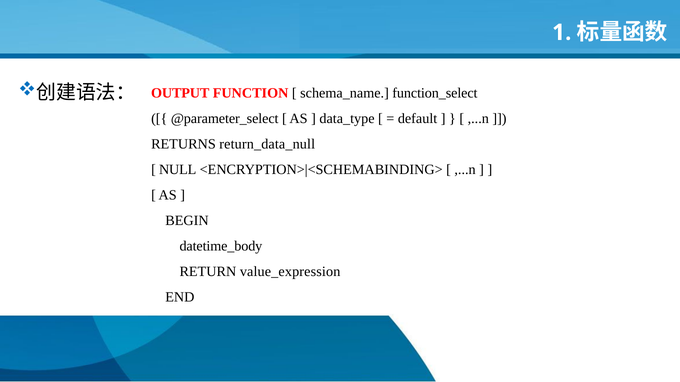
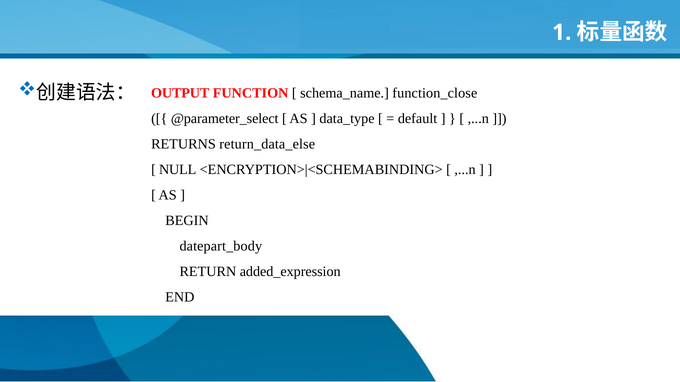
function_select: function_select -> function_close (435, 93)
return_data_null: return_data_null -> return_data_else (267, 144)
datetime_body: datetime_body -> datepart_body (221, 246)
value_expression: value_expression -> added_expression (290, 272)
